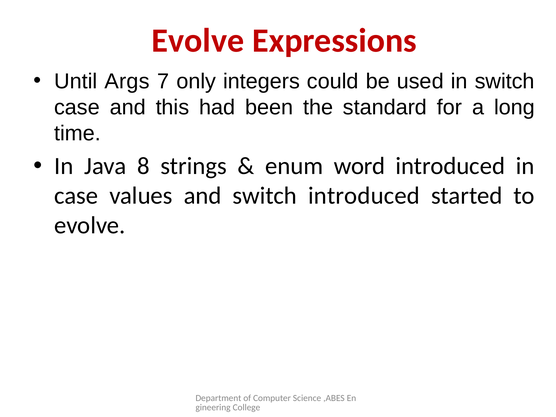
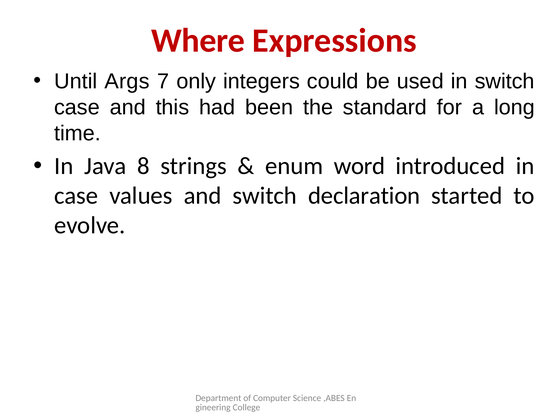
Evolve: Evolve -> Where (198, 41)
switch introduced: introduced -> declaration (364, 196)
